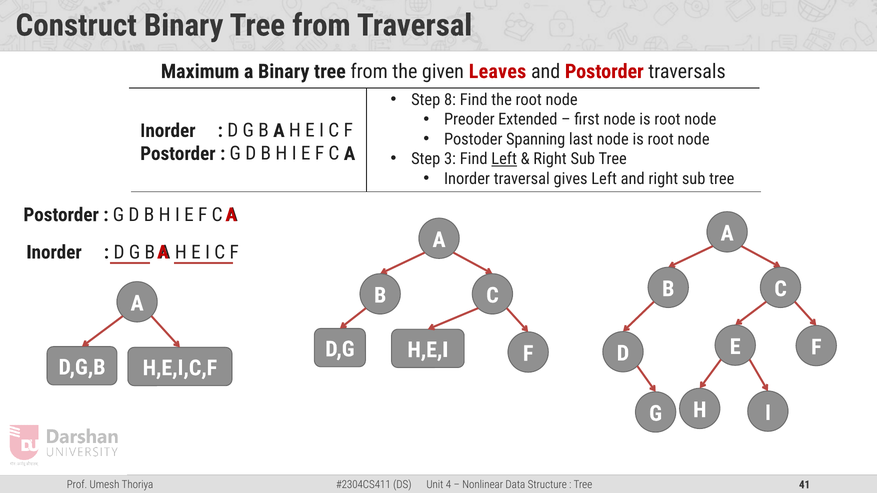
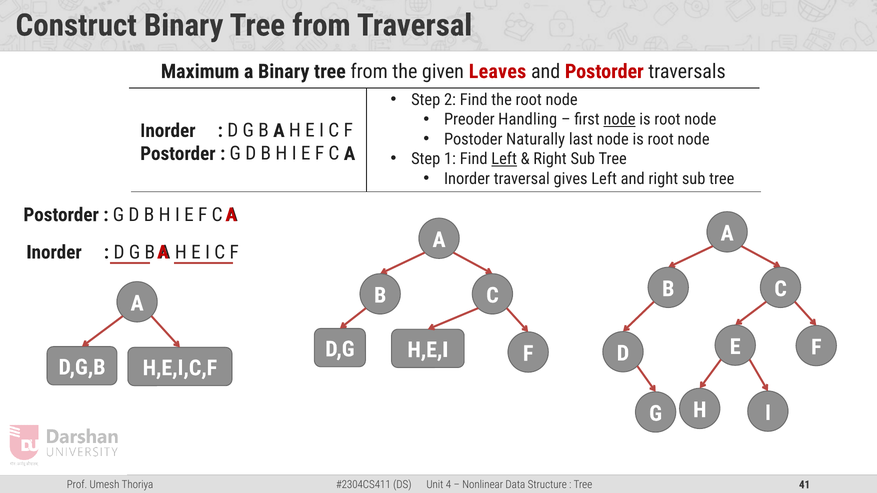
8: 8 -> 2 (450, 100)
Extended: Extended -> Handling (528, 120)
node underline: none -> present (620, 120)
Spanning: Spanning -> Naturally (536, 139)
3: 3 -> 1 (450, 159)
